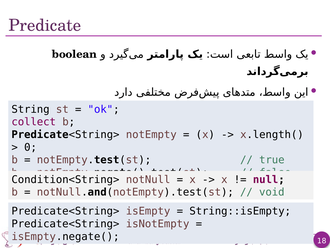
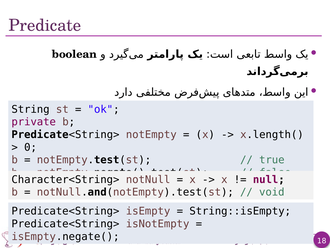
collect: collect -> private (34, 122)
Condition<String>: Condition<String> -> Character<String> (65, 179)
